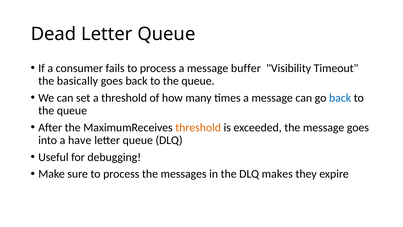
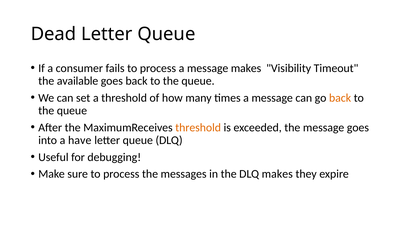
message buffer: buffer -> makes (246, 68)
basically: basically -> available (78, 81)
back colour: blue -> orange (340, 98)
